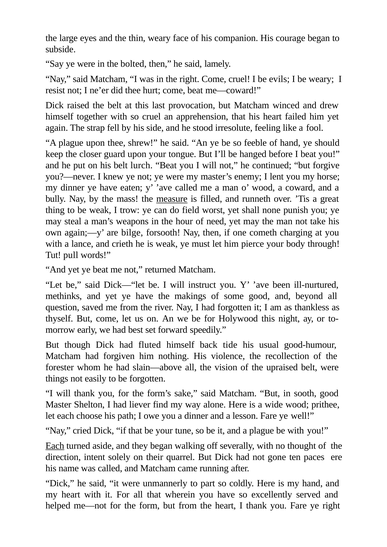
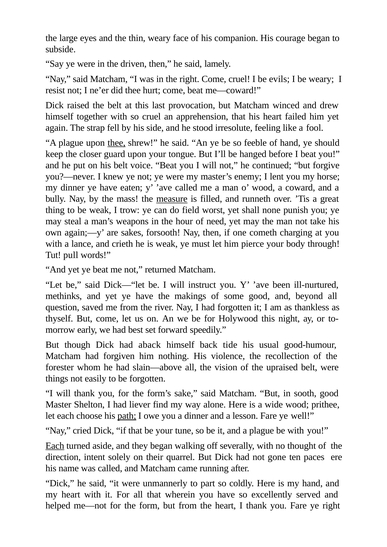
bolted: bolted -> driven (134, 64)
thee underline: none -> present (117, 143)
lurch: lurch -> voice (142, 165)
bilge: bilge -> sakes (132, 233)
fluted: fluted -> aback (150, 345)
path underline: none -> present (127, 416)
